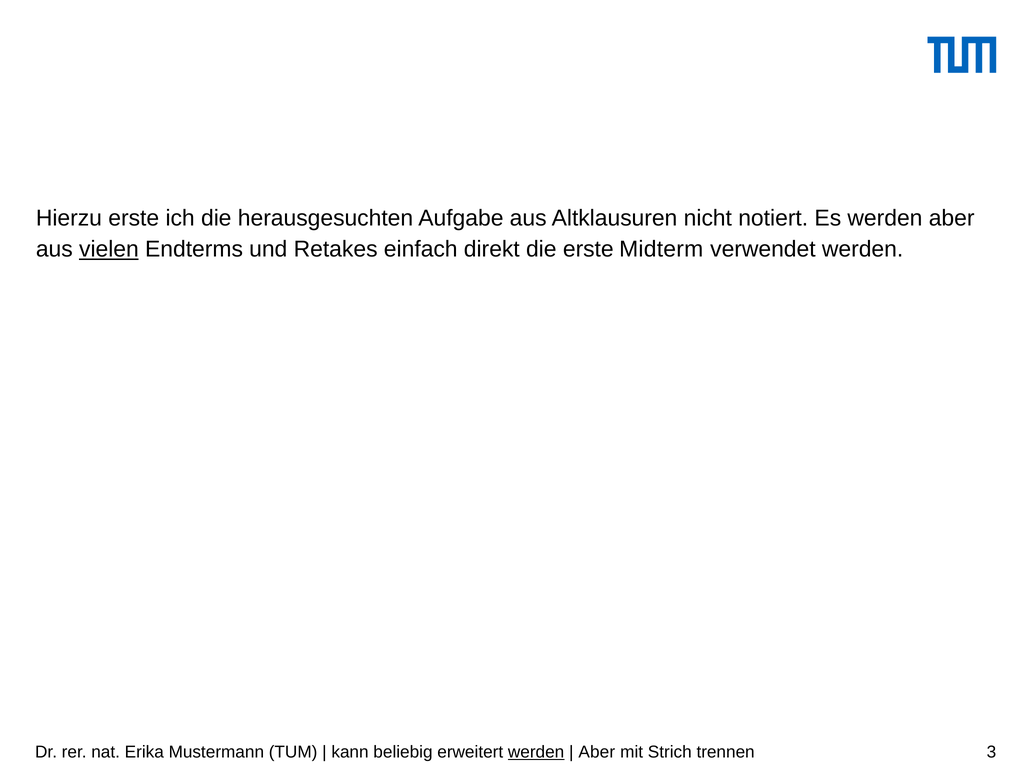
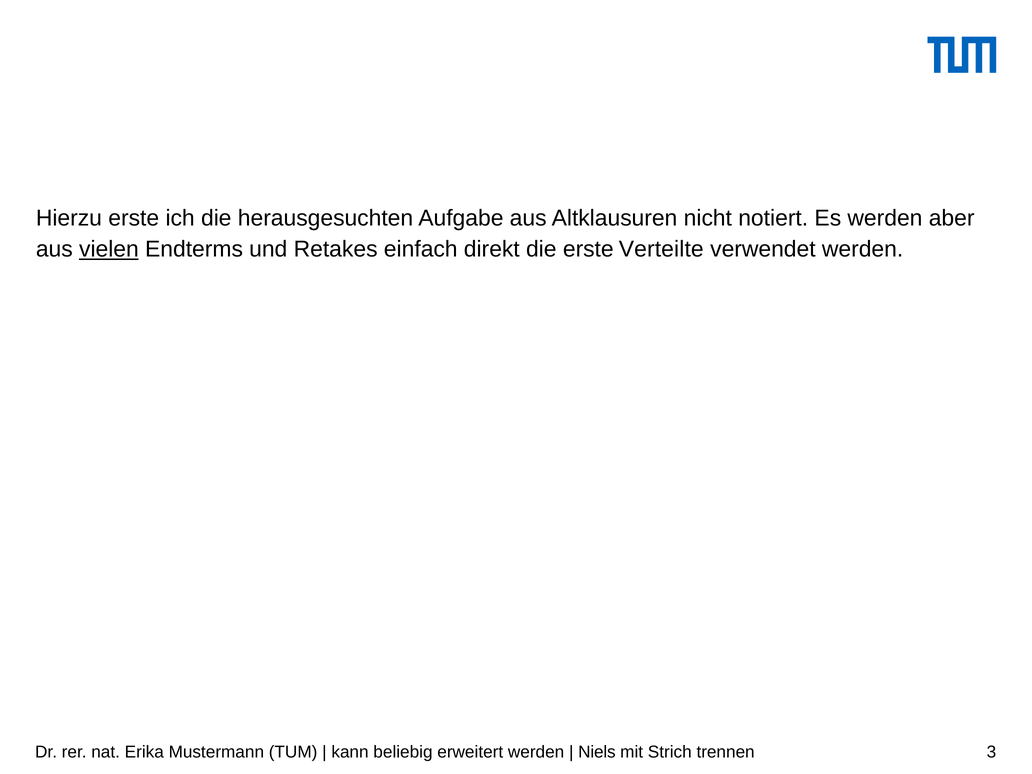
Midterm: Midterm -> Verteilte (661, 249)
werden underline: present -> none (536, 752)
Aber: Aber -> Niels (597, 752)
